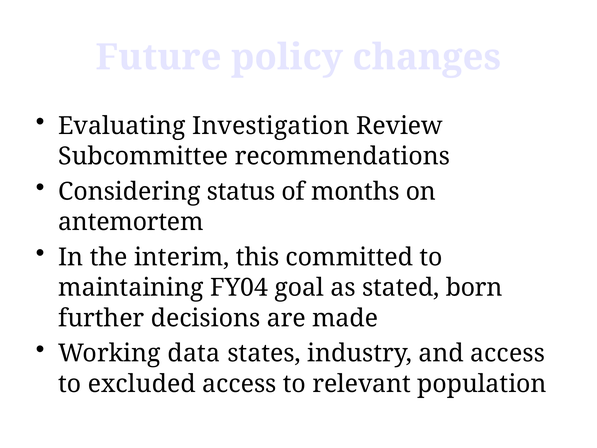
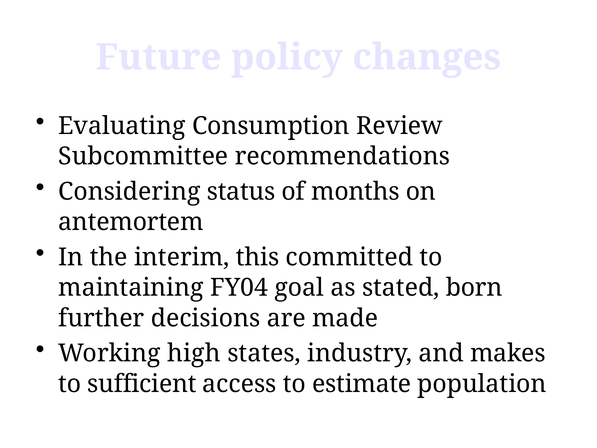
Investigation: Investigation -> Consumption (271, 126)
data: data -> high (194, 353)
and access: access -> makes (508, 353)
excluded: excluded -> sufficient (142, 384)
relevant: relevant -> estimate (362, 384)
